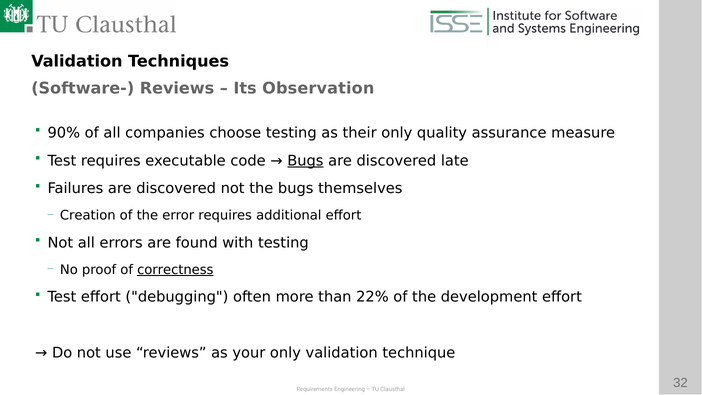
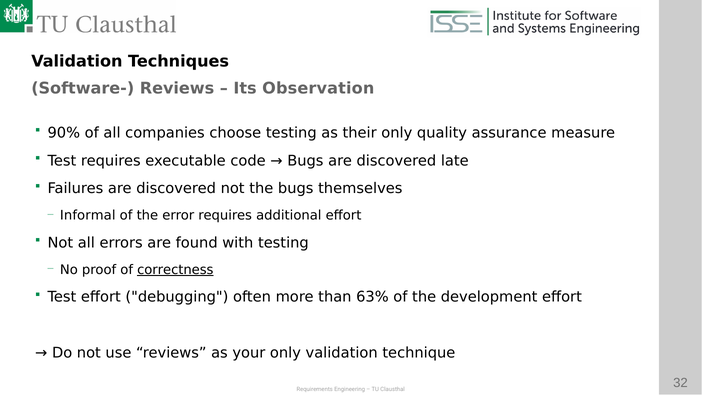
Bugs underline: present -> none (305, 161)
Creation: Creation -> Informal (88, 216)
22%: 22% -> 63% (372, 297)
